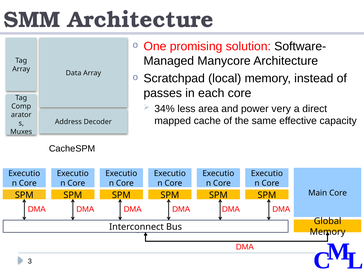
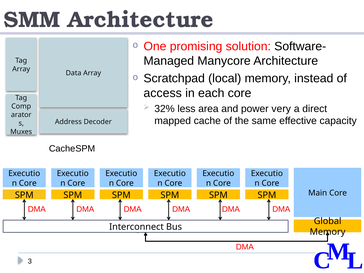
passes: passes -> access (163, 93)
34%: 34% -> 32% (165, 109)
